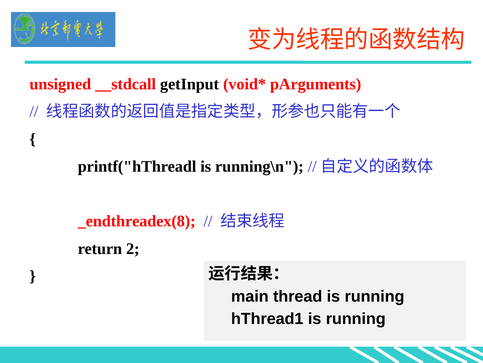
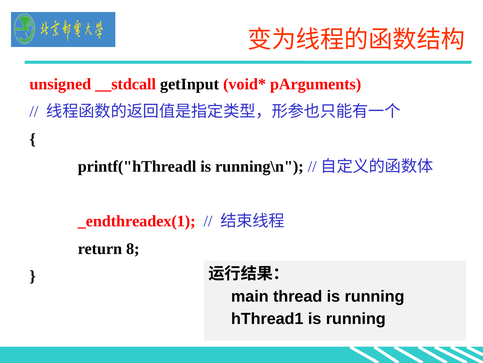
_endthreadex(8: _endthreadex(8 -> _endthreadex(1 (137, 221)
2: 2 -> 8 (133, 248)
